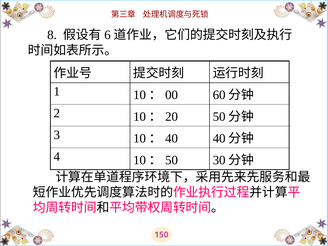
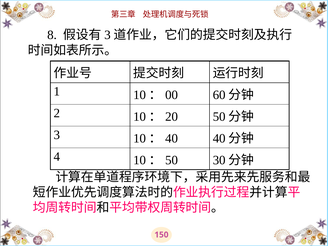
6: 6 -> 3 (107, 35)
